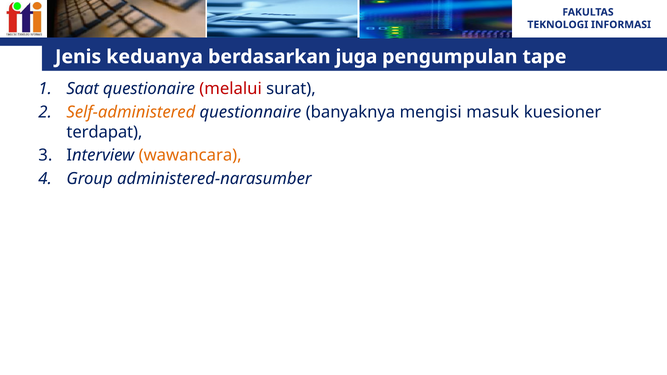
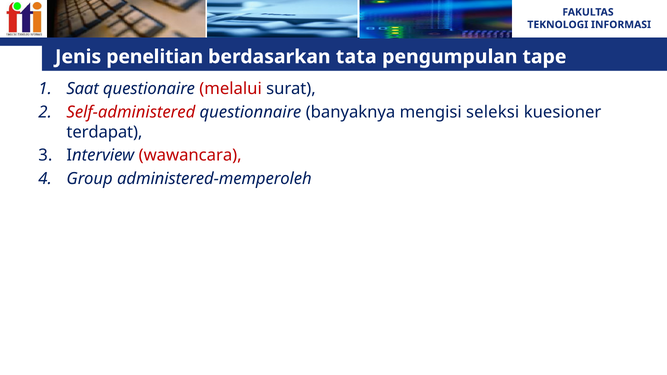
keduanya: keduanya -> penelitian (155, 57)
juga: juga -> tata (356, 57)
Self-administered colour: orange -> red (131, 112)
masuk: masuk -> seleksi (493, 112)
wawancara colour: orange -> red (190, 155)
administered-narasumber: administered-narasumber -> administered-memperoleh (214, 179)
